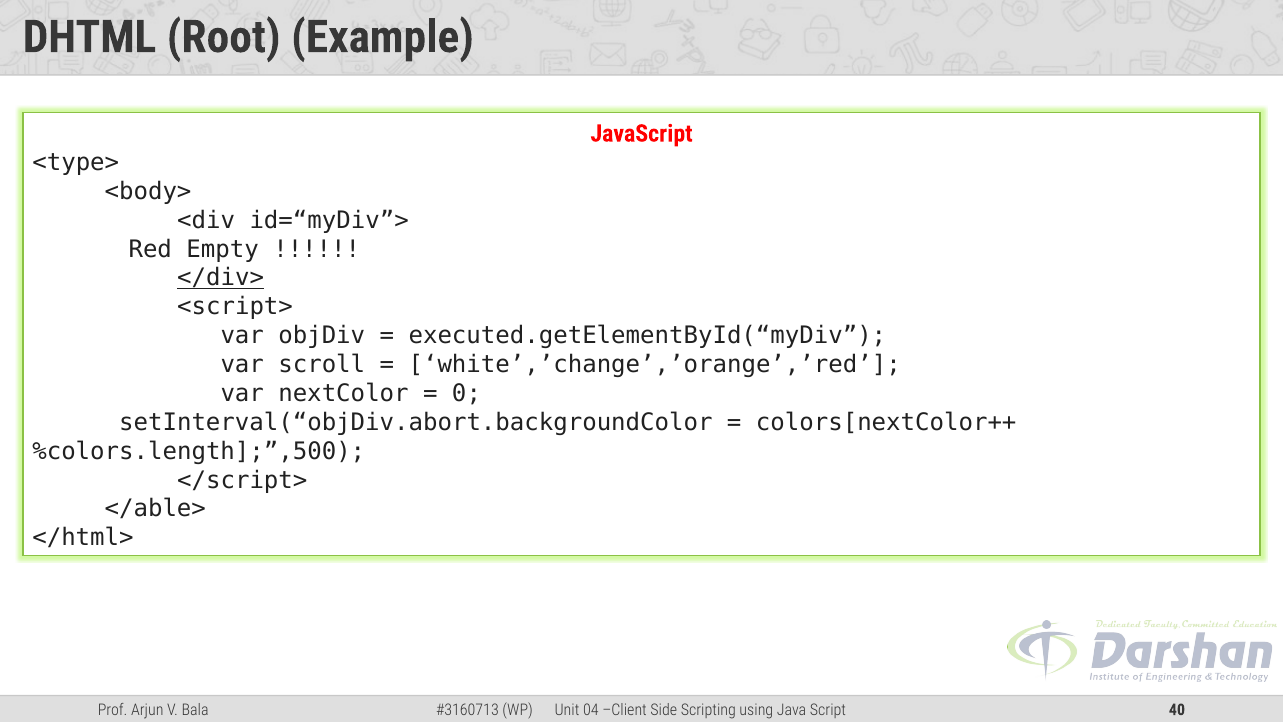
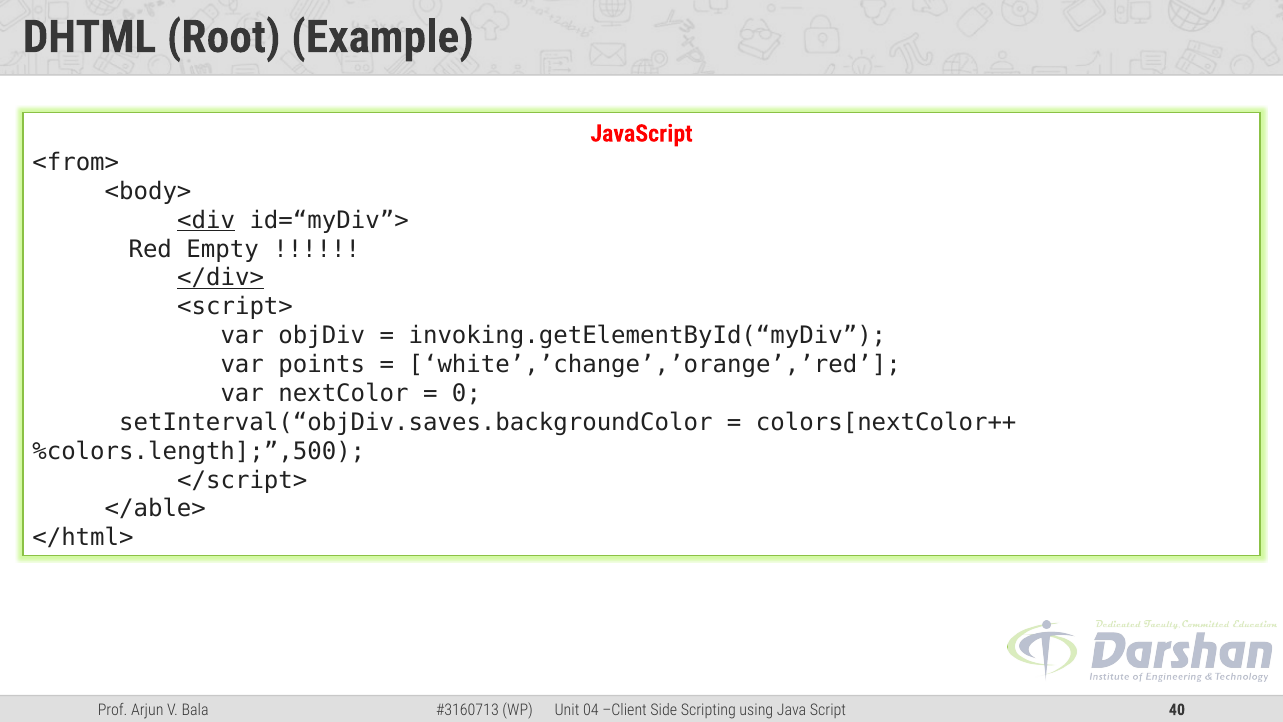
<type>: <type> -> <from> (76, 162)
<div underline: none -> present (206, 220)
executed.getElementById(“myDiv: executed.getElementById(“myDiv -> invoking.getElementById(“myDiv (647, 336)
scroll: scroll -> points (322, 364)
setInterval(“objDiv.abort.backgroundColor: setInterval(“objDiv.abort.backgroundColor -> setInterval(“objDiv.saves.backgroundColor (416, 422)
